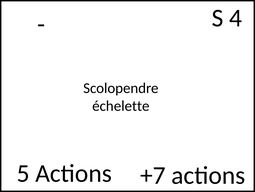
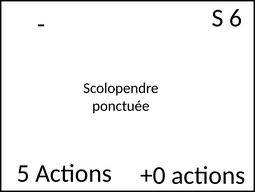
4: 4 -> 6 (236, 18)
échelette: échelette -> ponctuée (121, 106)
+7: +7 -> +0 (153, 175)
